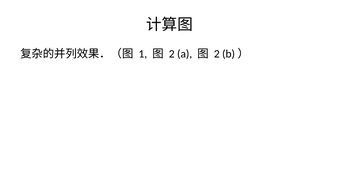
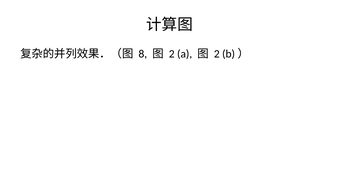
1: 1 -> 8 (143, 54)
